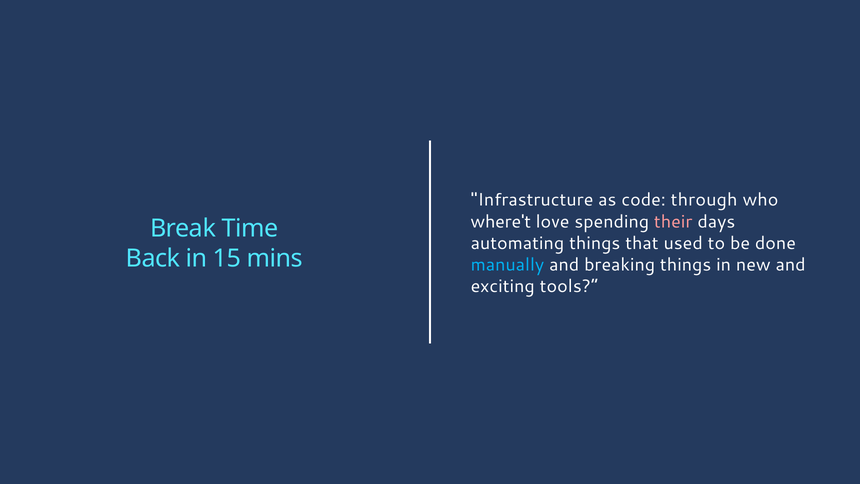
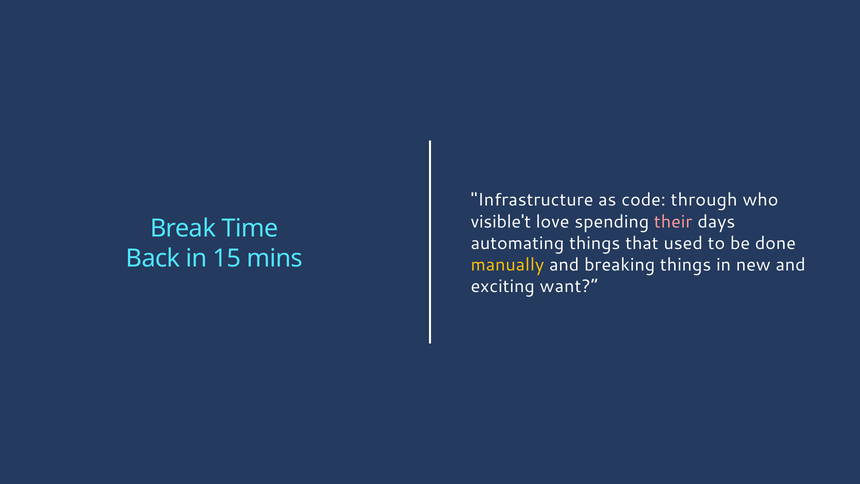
where't: where't -> visible't (501, 221)
manually colour: light blue -> yellow (507, 264)
tools: tools -> want (569, 286)
